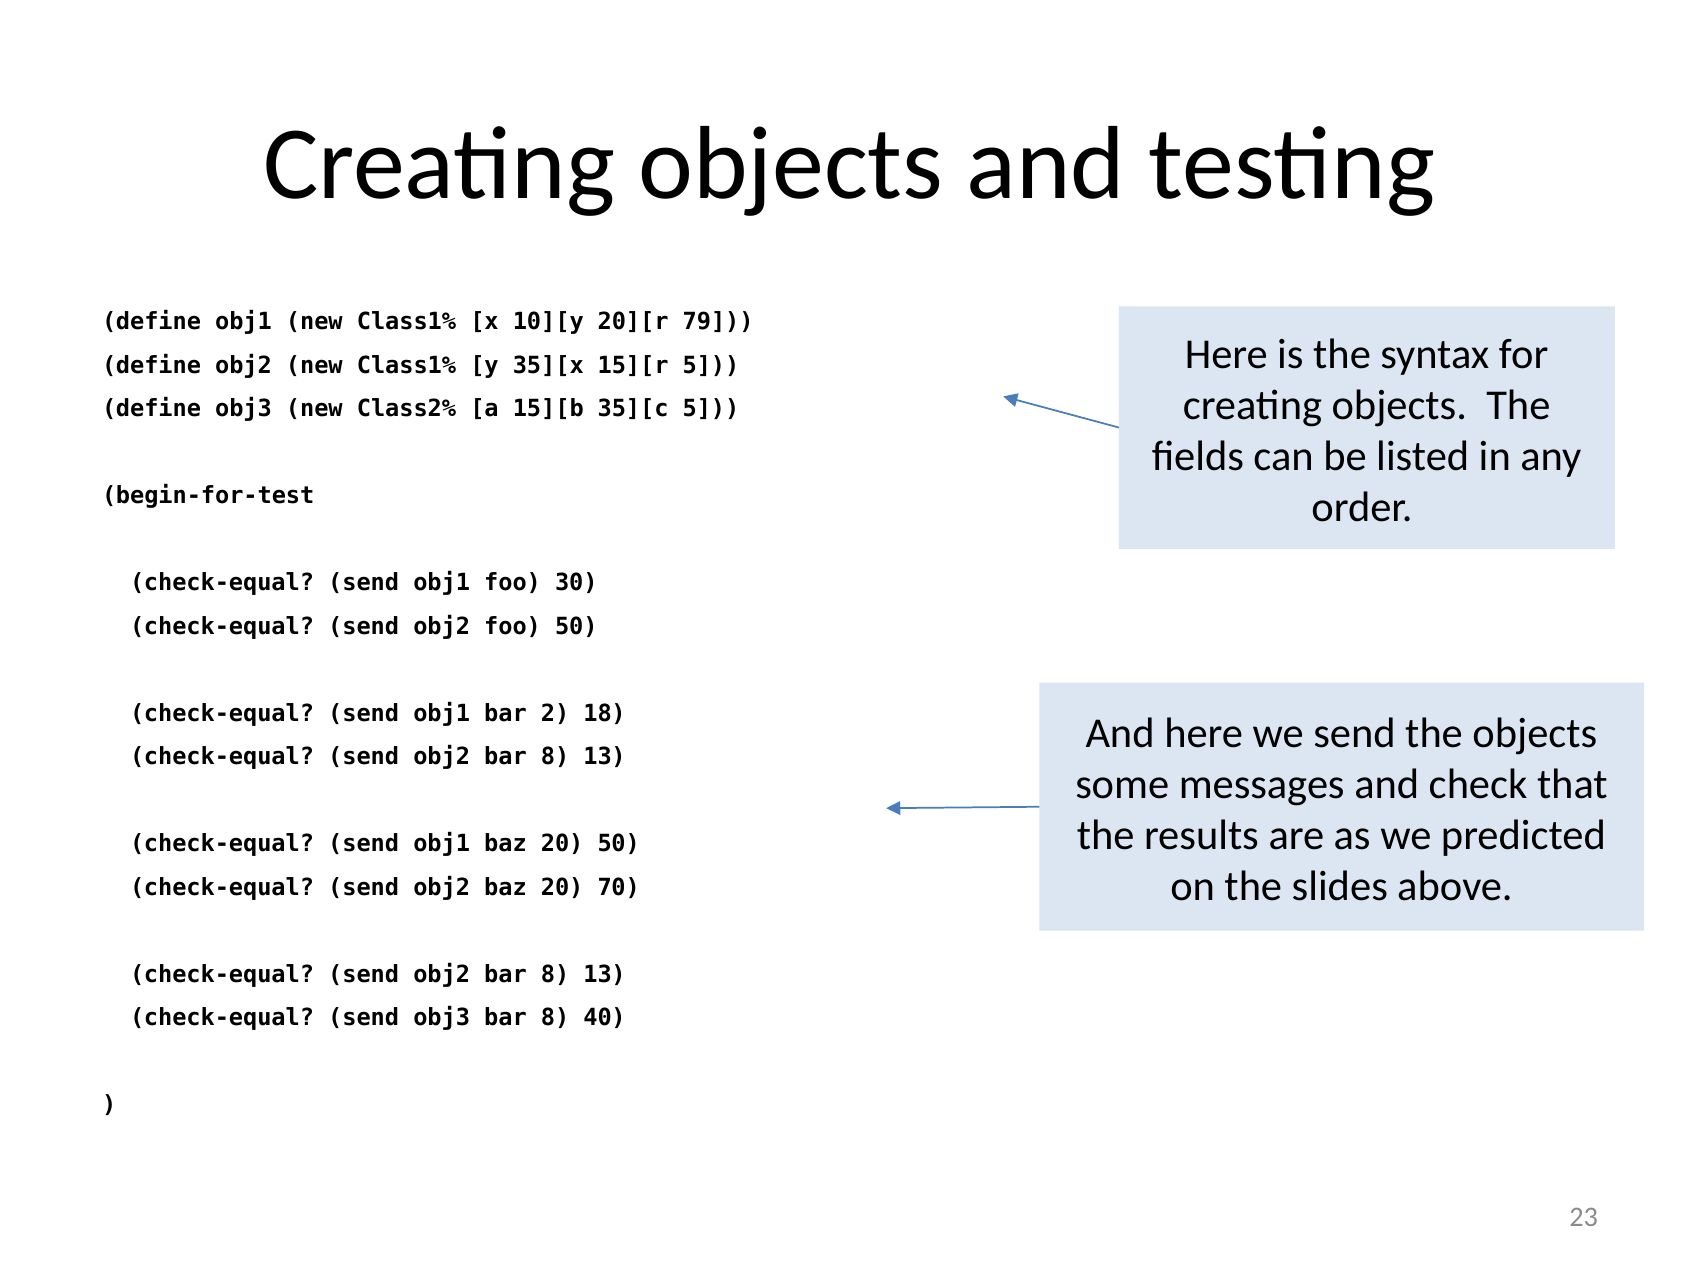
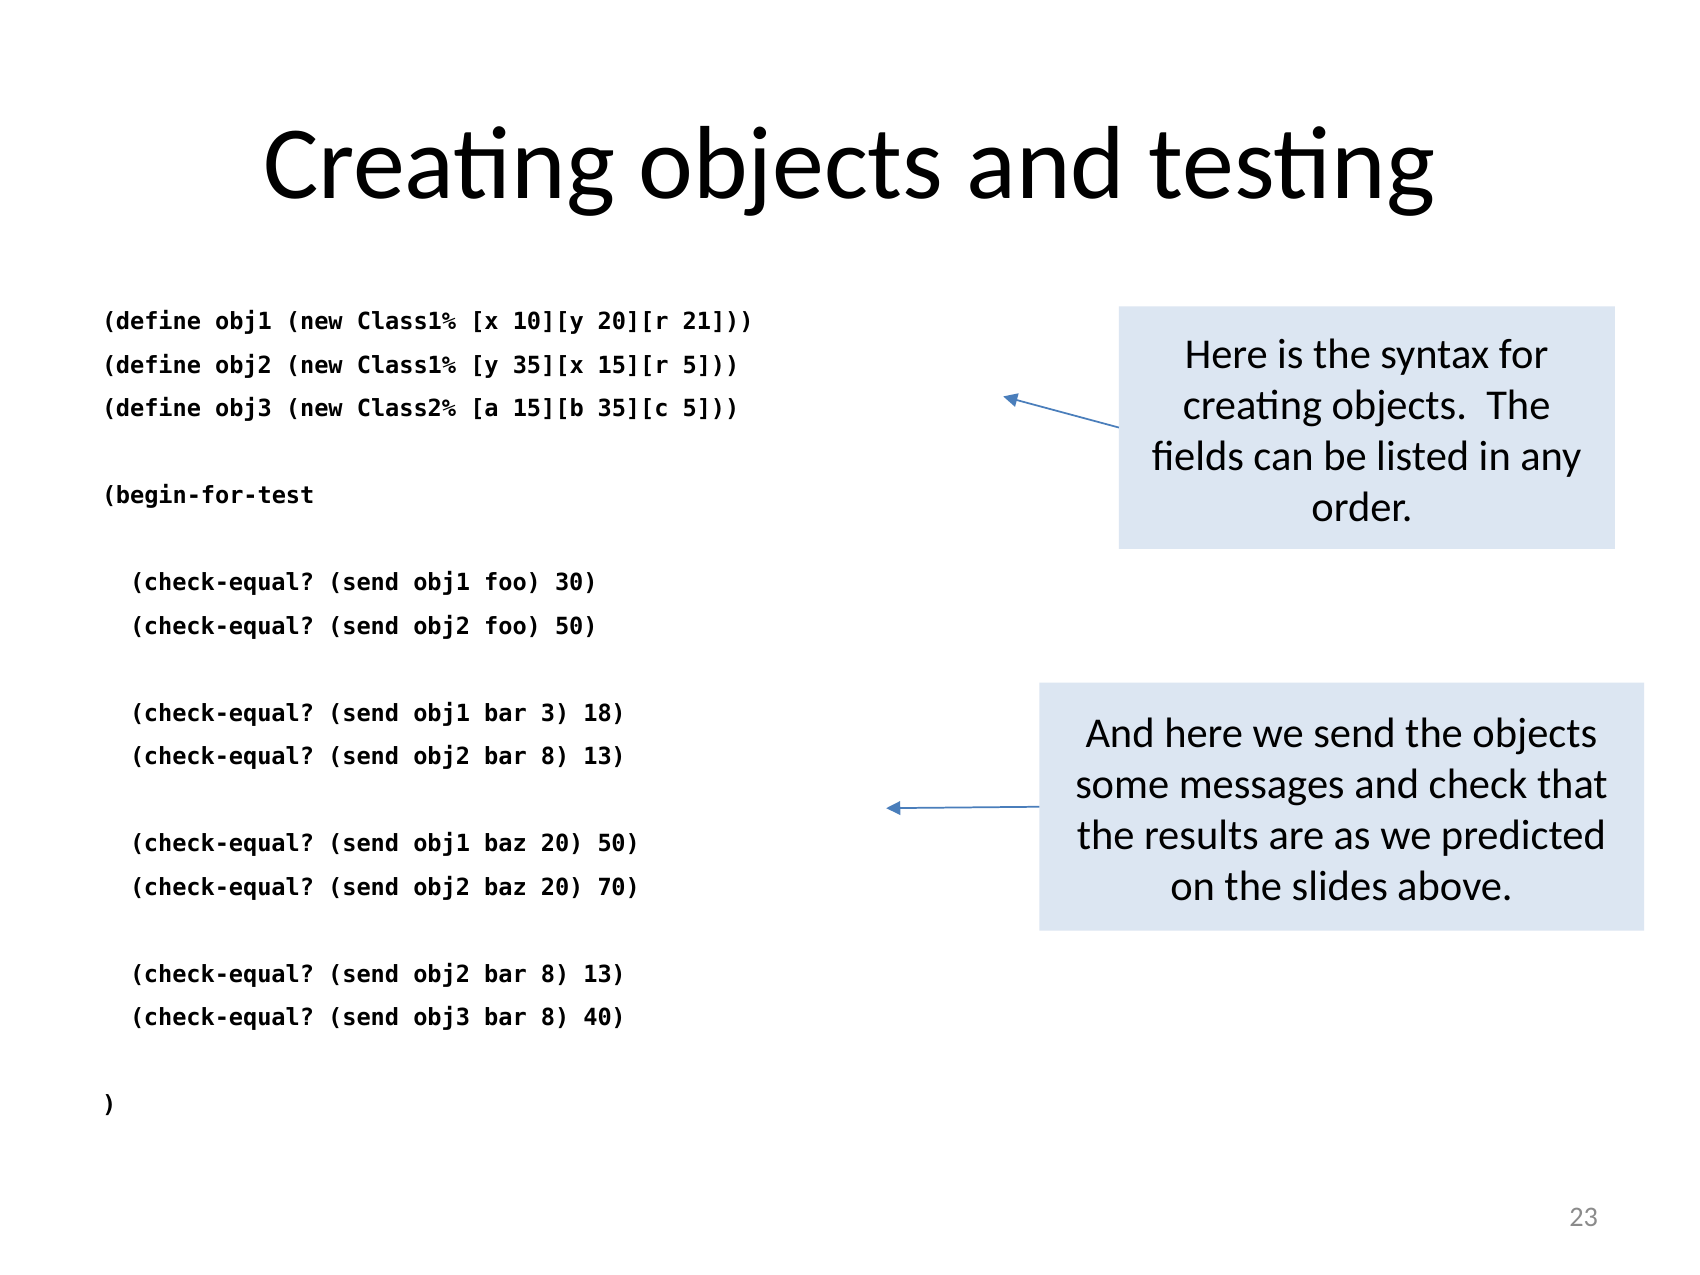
79: 79 -> 21 (718, 322)
2: 2 -> 3 (555, 713)
